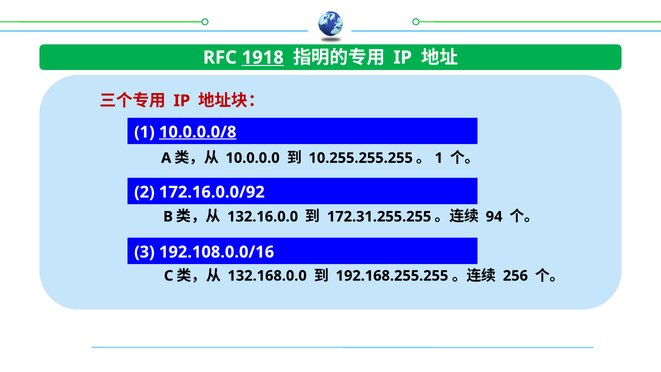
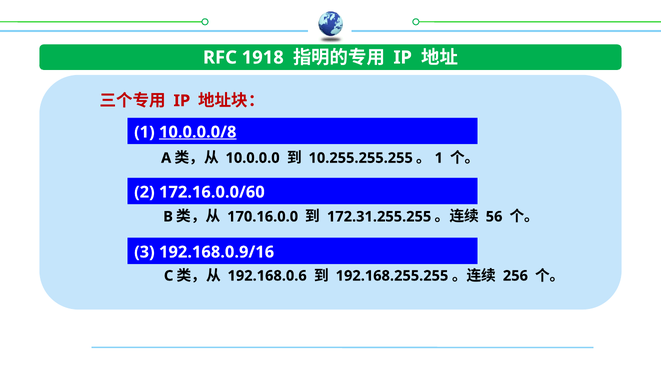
1918 underline: present -> none (263, 58)
172.16.0.0/92: 172.16.0.0/92 -> 172.16.0.0/60 (212, 192)
132.16.0.0: 132.16.0.0 -> 170.16.0.0 (263, 217)
94: 94 -> 56 (494, 217)
192.108.0.0/16: 192.108.0.0/16 -> 192.168.0.9/16 (217, 252)
132.168.0.0: 132.168.0.0 -> 192.168.0.6 (267, 276)
